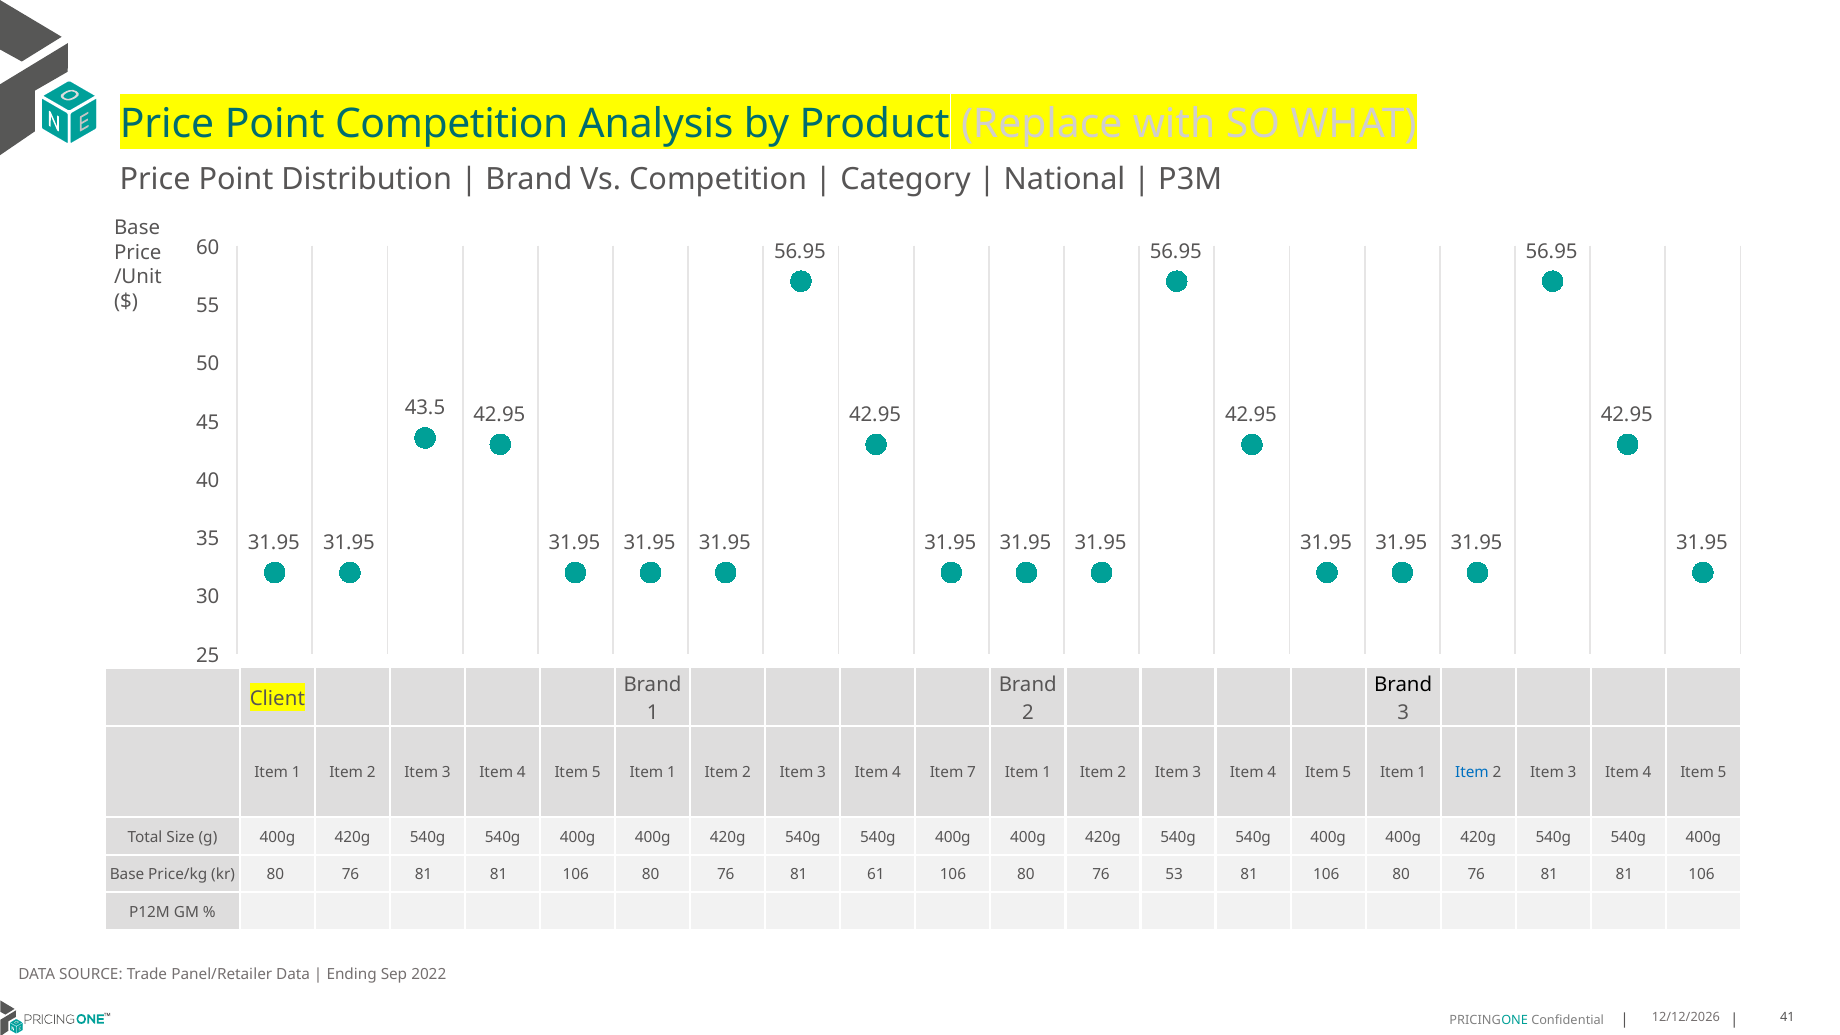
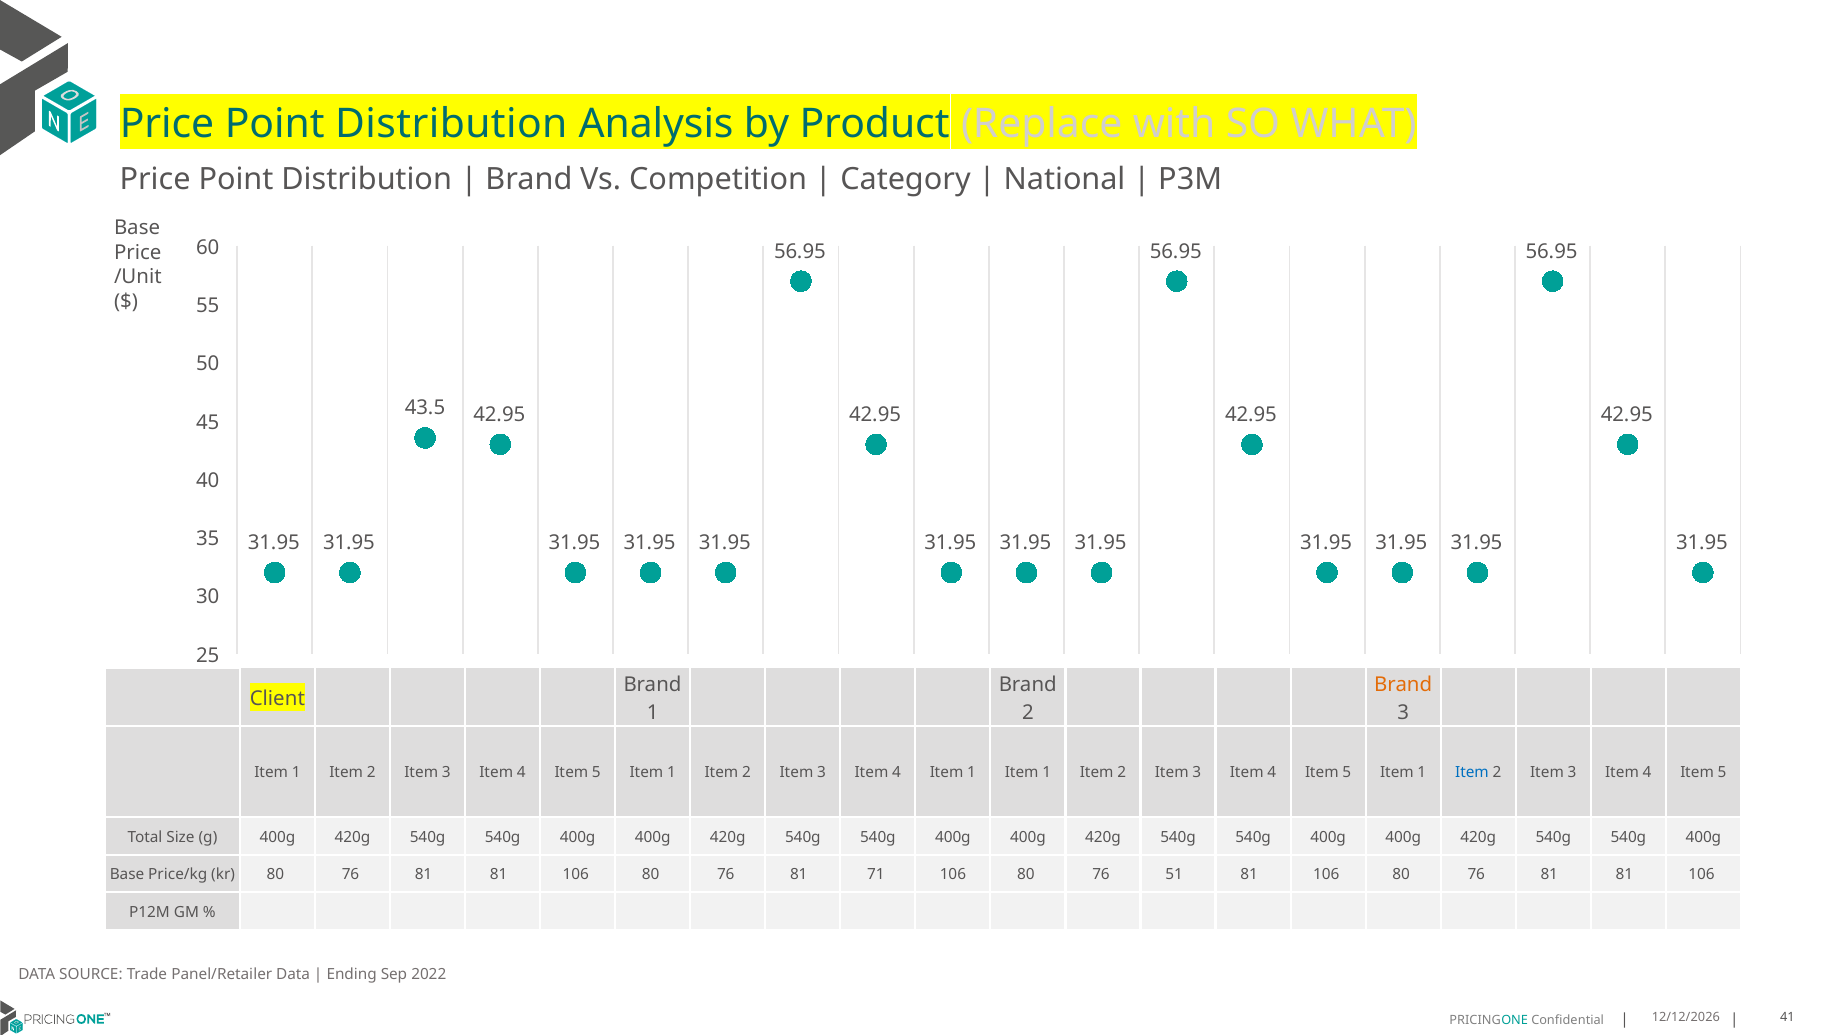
Competition: Competition -> Distribution (451, 124)
Brand colour: black -> orange (1403, 684)
4 Item 7: 7 -> 1 (972, 773)
61: 61 -> 71 (876, 875)
53: 53 -> 51 (1174, 875)
